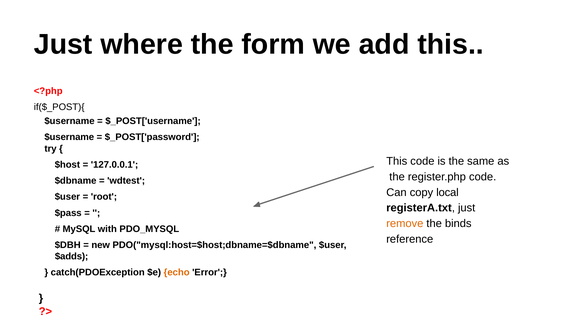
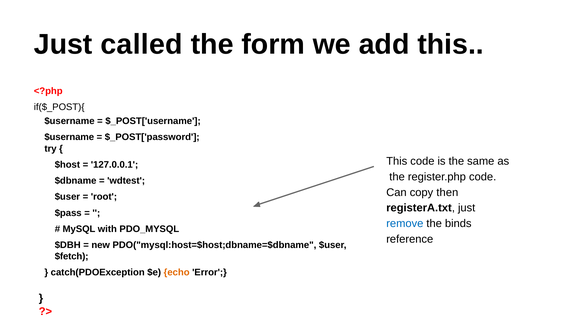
where: where -> called (142, 45)
local: local -> then (447, 193)
remove colour: orange -> blue (405, 224)
$adds: $adds -> $fetch (72, 257)
